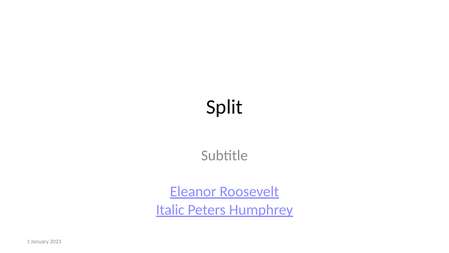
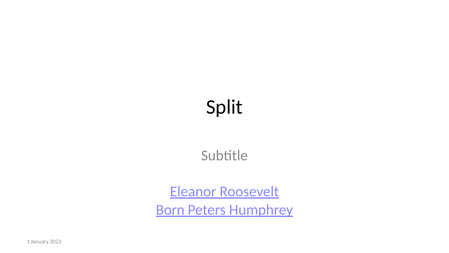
Italic: Italic -> Born (170, 210)
